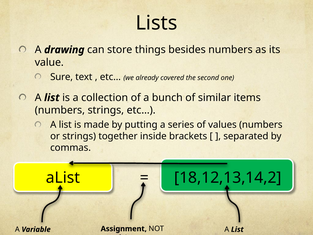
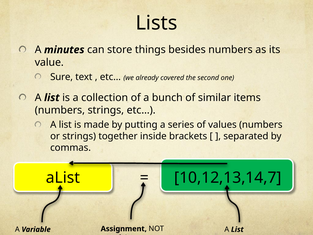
drawing: drawing -> minutes (64, 50)
18,12,13,14,2: 18,12,13,14,2 -> 10,12,13,14,7 (228, 178)
